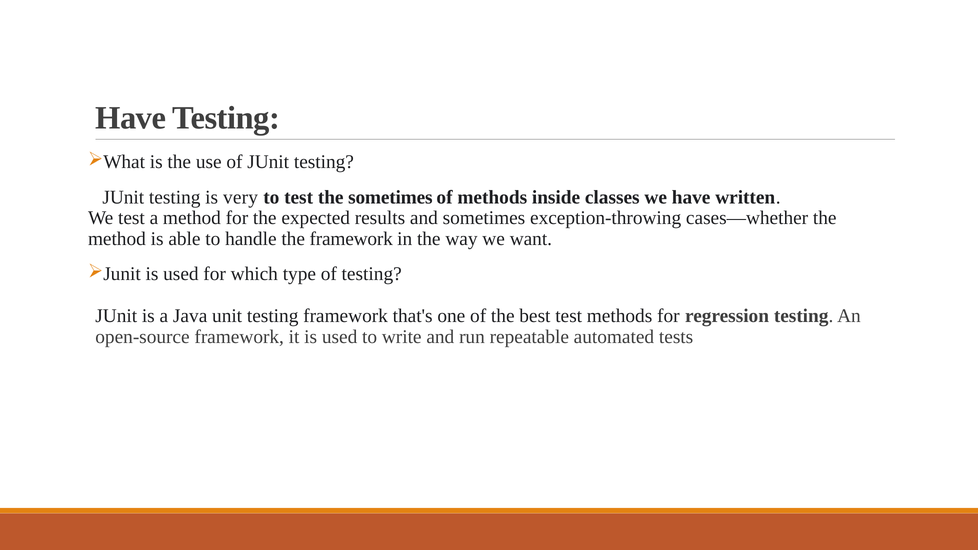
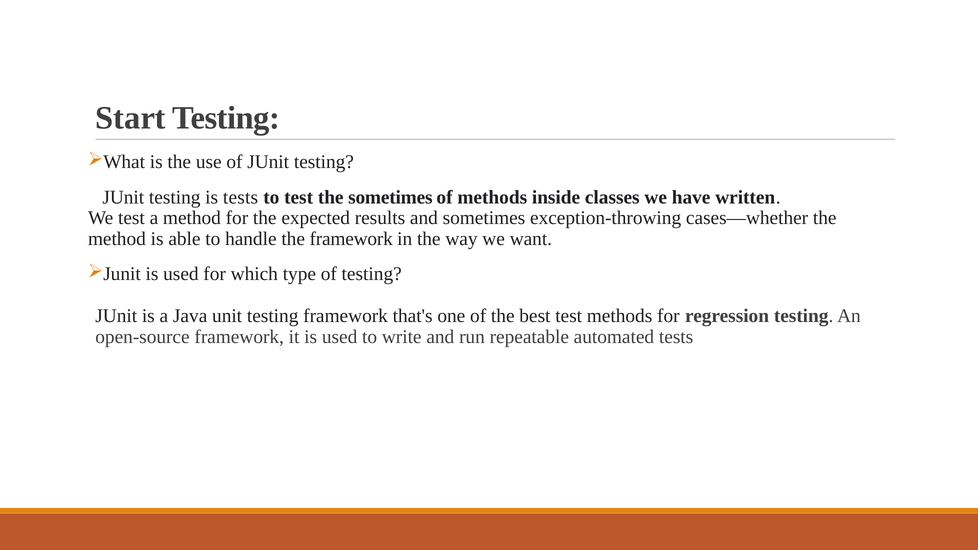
Have: Have -> Start (131, 118)
is very: very -> tests (241, 197)
